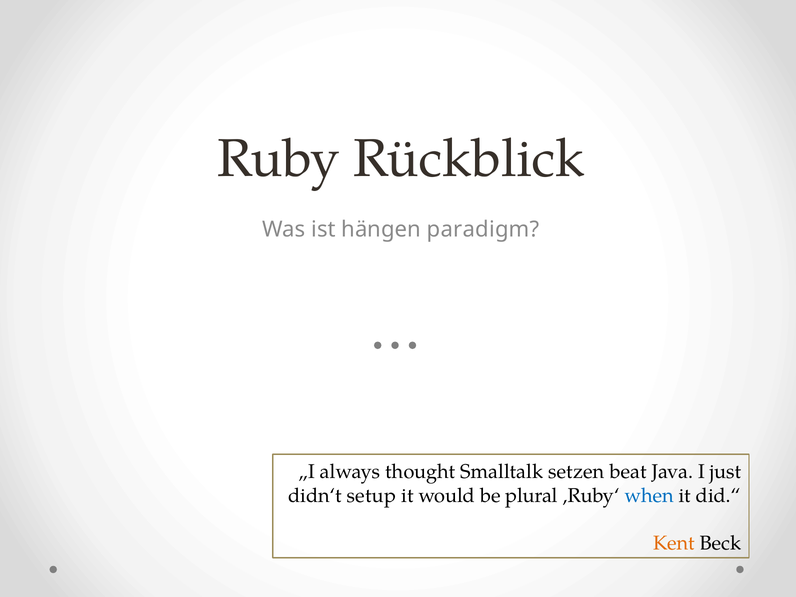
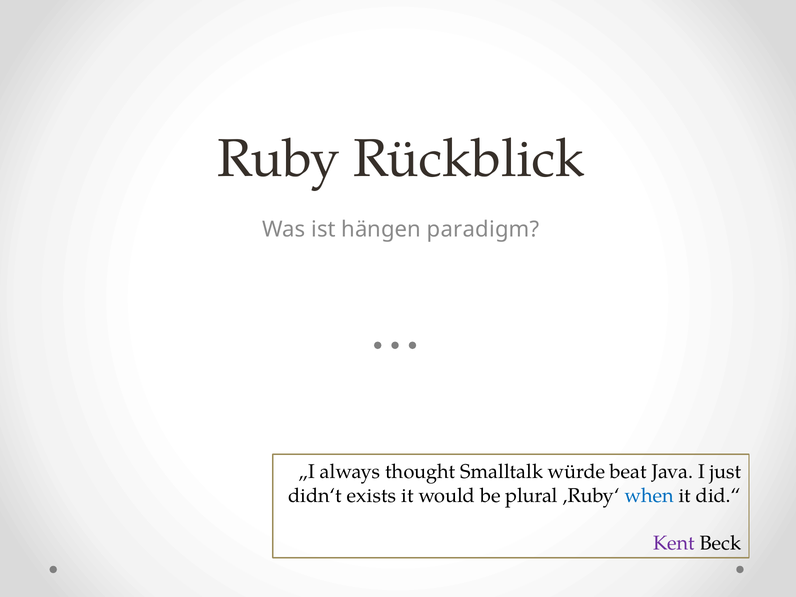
setzen: setzen -> würde (576, 472)
setup: setup -> exists (372, 496)
Kent colour: orange -> purple (674, 543)
